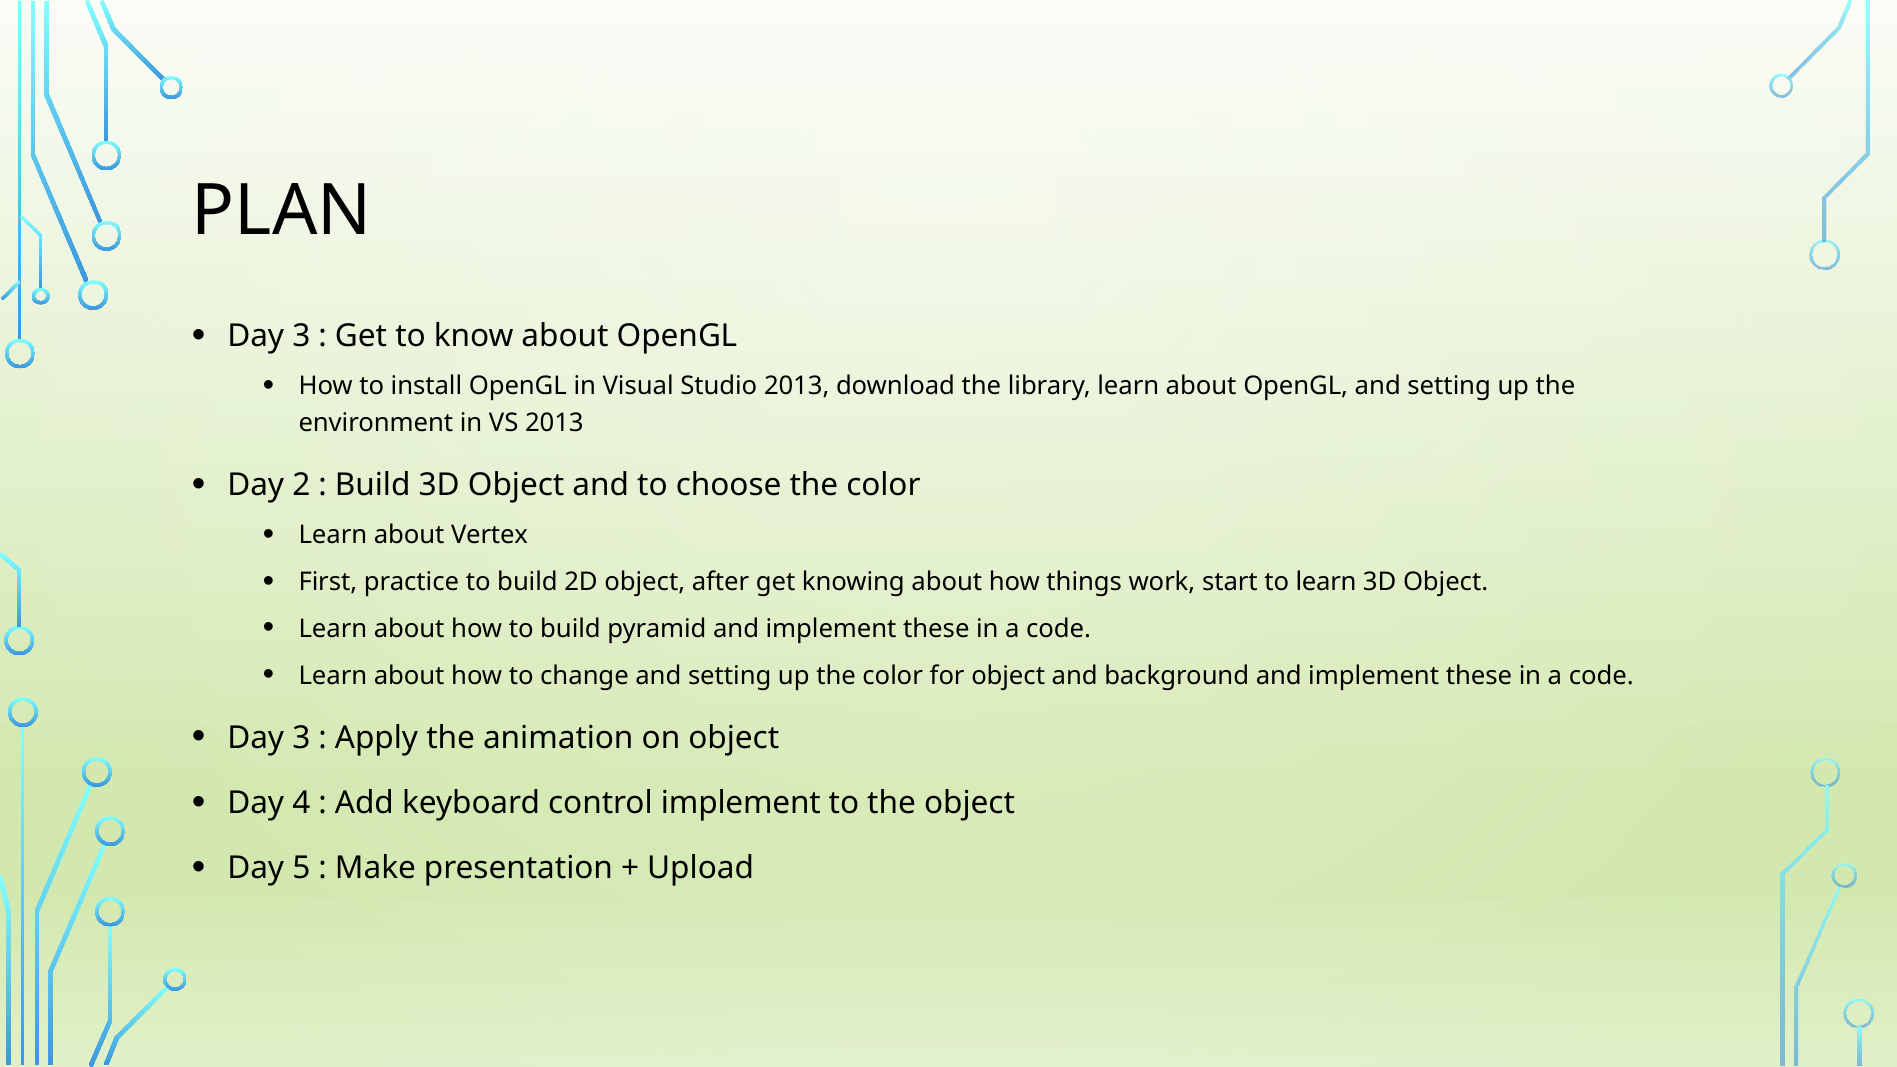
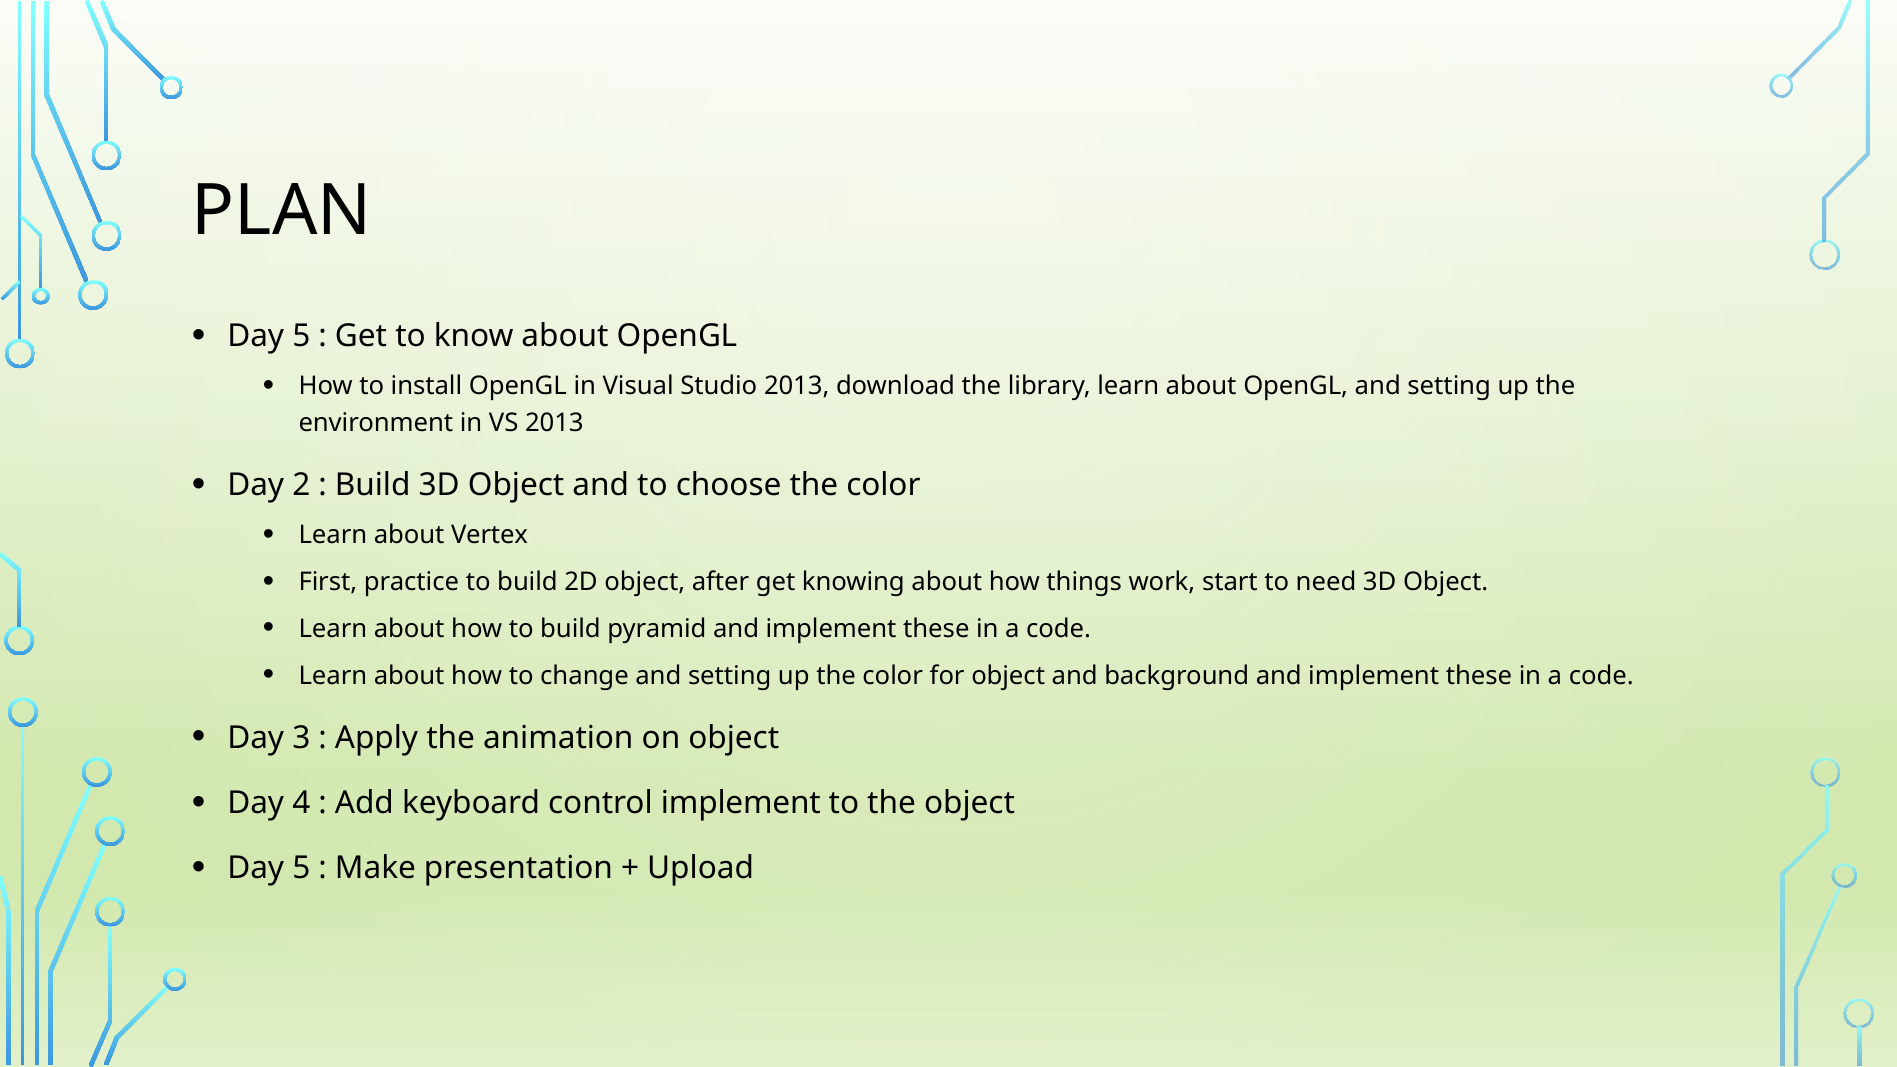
3: 3 -> 5 (301, 336)
to learn: learn -> need (1326, 582)
